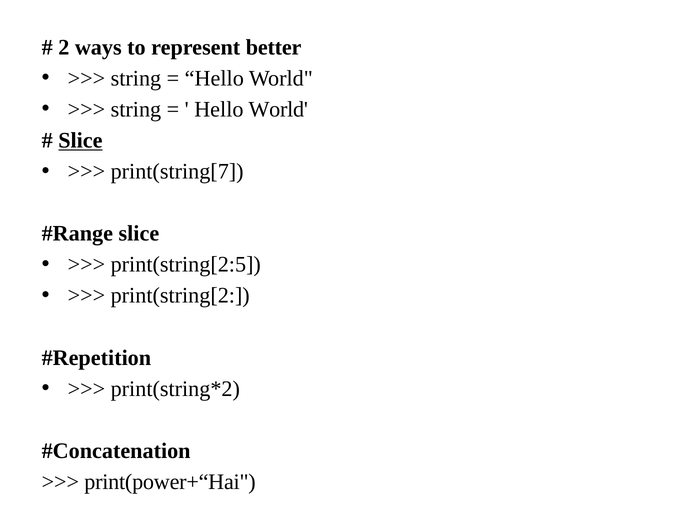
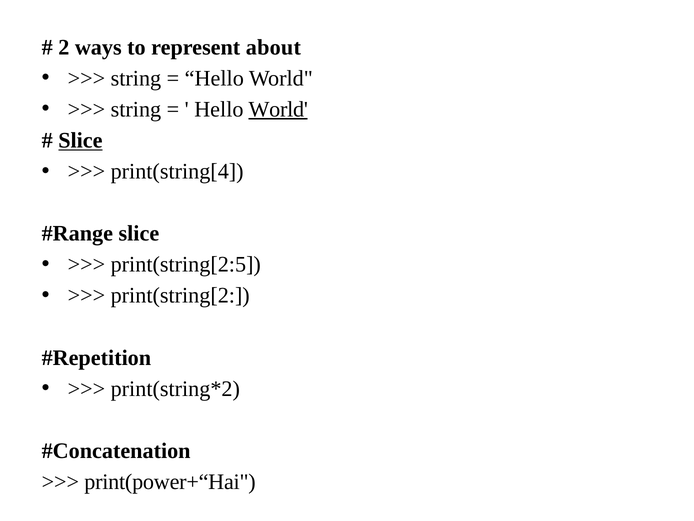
better: better -> about (273, 47)
World underline: none -> present (278, 109)
print(string[7: print(string[7 -> print(string[4 (177, 171)
